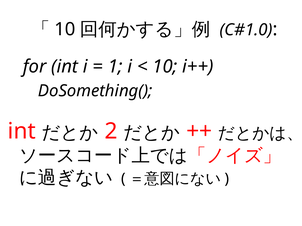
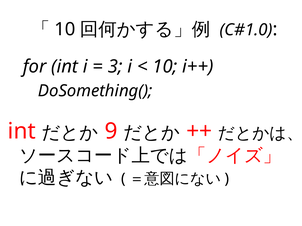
1: 1 -> 3 (115, 67)
2: 2 -> 9 (111, 131)
